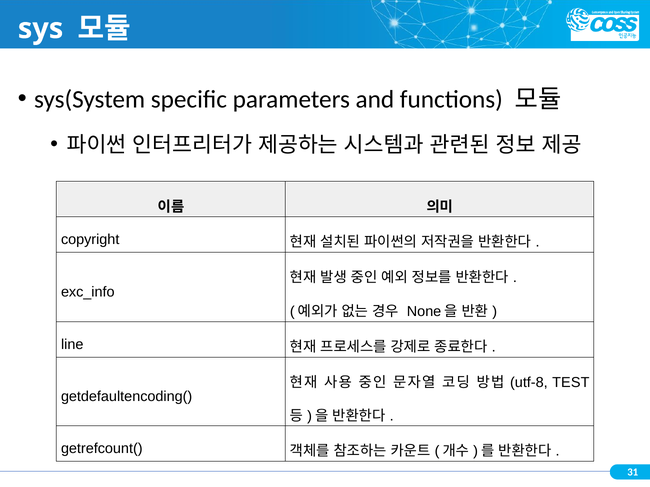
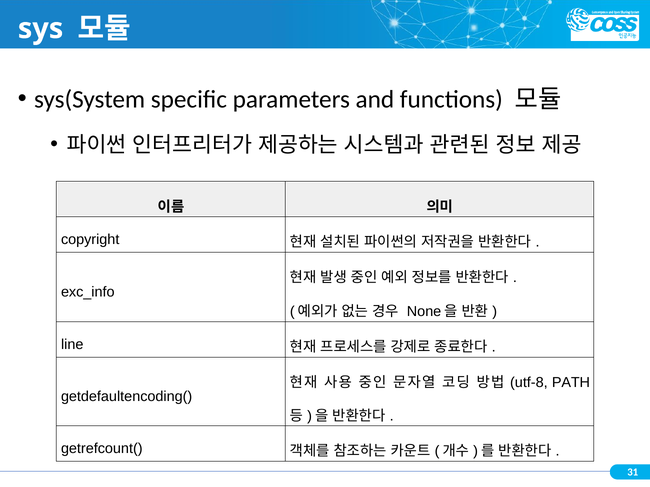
TEST: TEST -> PATH (571, 383)
